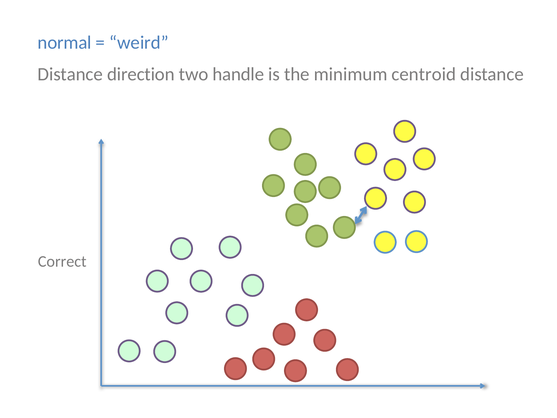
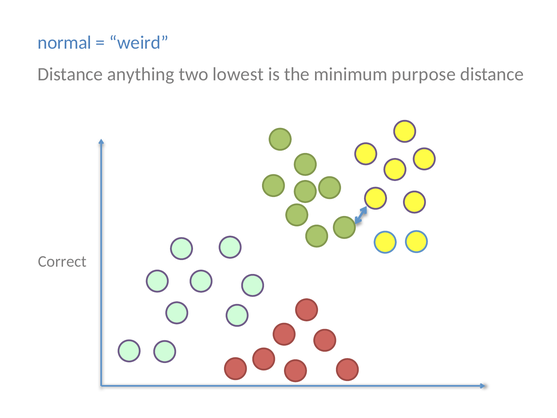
direction: direction -> anything (141, 74)
handle: handle -> lowest (238, 74)
centroid: centroid -> purpose (424, 74)
